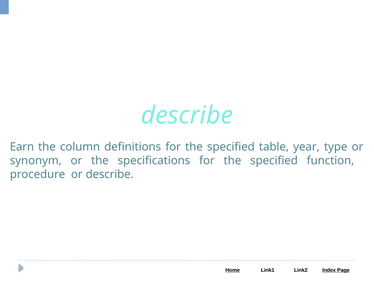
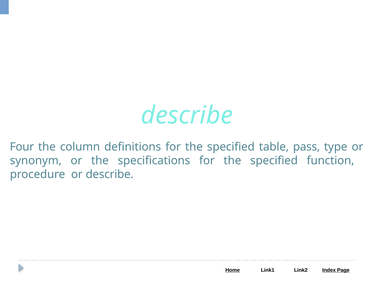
Earn: Earn -> Four (22, 147)
year: year -> pass (307, 147)
